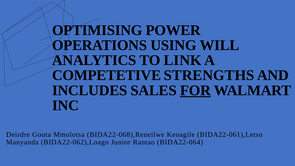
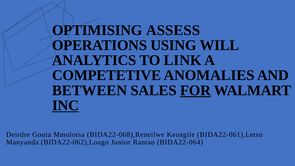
POWER: POWER -> ASSESS (173, 30)
STRENGTHS: STRENGTHS -> ANOMALIES (209, 75)
INCLUDES: INCLUDES -> BETWEEN (90, 90)
INC underline: none -> present (65, 105)
